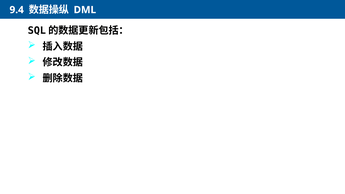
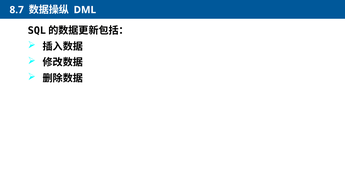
9.4: 9.4 -> 8.7 (17, 10)
